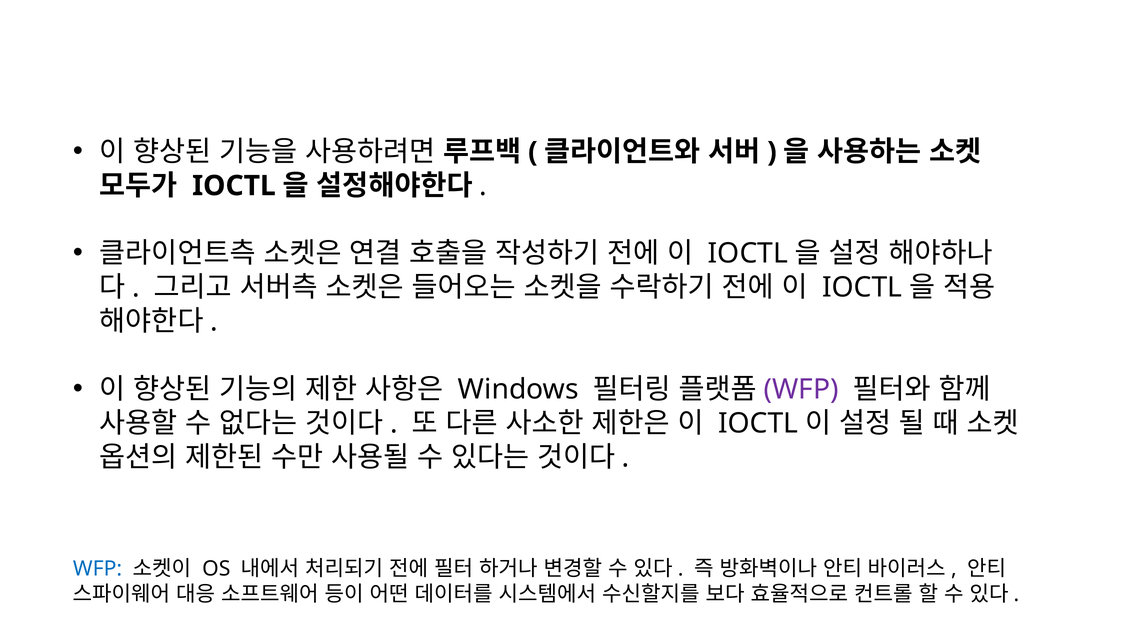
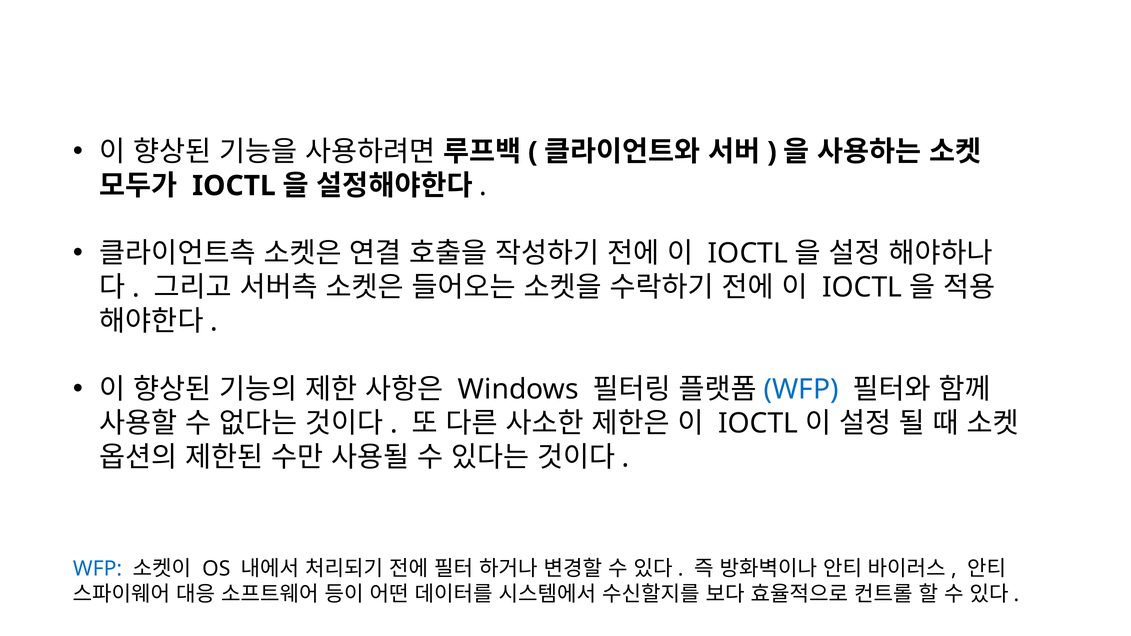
WFP colour: purple -> blue (801, 389)
